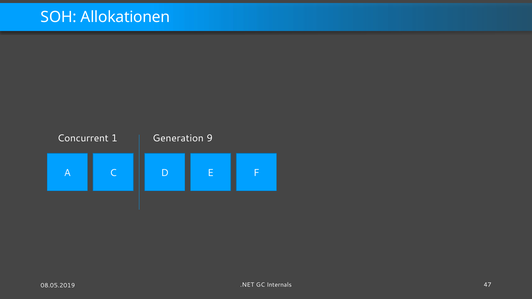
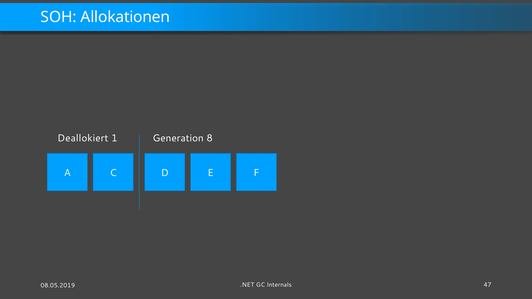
Concurrent: Concurrent -> Deallokiert (83, 138)
9: 9 -> 8 (210, 138)
